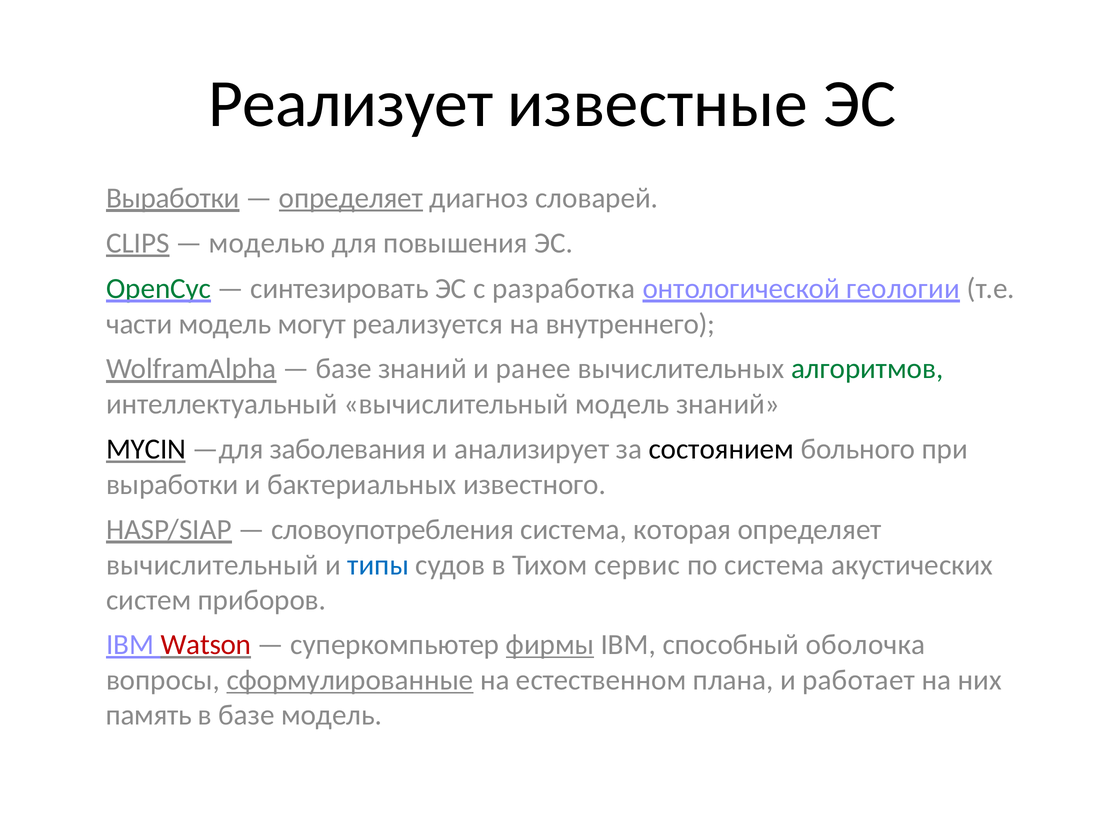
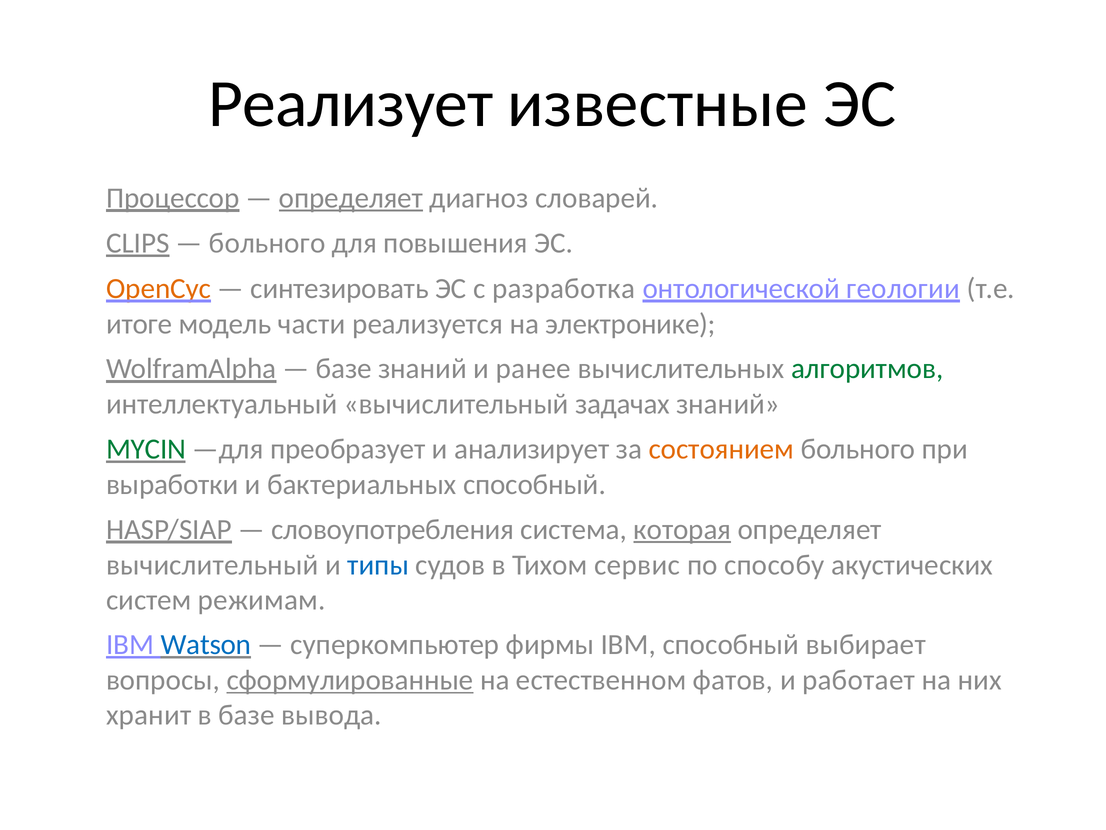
Выработки: Выработки -> Процессор (173, 198)
моделью: моделью -> больного (267, 243)
OpenCyc colour: green -> orange (159, 288)
части: части -> итоге (139, 324)
могут: могут -> части (312, 324)
внутреннего: внутреннего -> электронике (630, 324)
вычислительный модель: модель -> задачах (623, 404)
MYCIN colour: black -> green (146, 449)
заболевания: заболевания -> преобразует (348, 449)
состоянием colour: black -> orange (721, 449)
бактериальных известного: известного -> способный (534, 484)
которая underline: none -> present (682, 529)
по система: система -> способу (774, 565)
приборов: приборов -> режимам (262, 600)
Watson colour: red -> blue (206, 644)
фирмы underline: present -> none (550, 644)
оболочка: оболочка -> выбирает (866, 644)
плана: плана -> фатов (733, 680)
память: память -> хранит (149, 715)
базе модель: модель -> вывода (331, 715)
